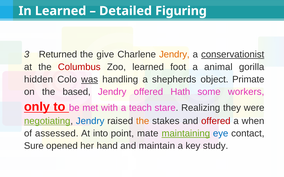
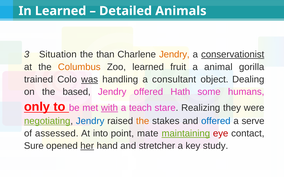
Figuring: Figuring -> Animals (181, 11)
Returned: Returned -> Situation (58, 55)
give: give -> than (105, 55)
Columbus colour: red -> orange (79, 67)
foot: foot -> fruit (178, 67)
hidden: hidden -> trained (39, 80)
shepherds: shepherds -> consultant (174, 80)
Primate: Primate -> Dealing (248, 80)
workers: workers -> humans (246, 92)
with underline: none -> present (110, 108)
offered colour: red -> blue (216, 121)
when: when -> serve (253, 121)
eye colour: blue -> red (221, 134)
her underline: none -> present (87, 146)
maintain: maintain -> stretcher (157, 146)
